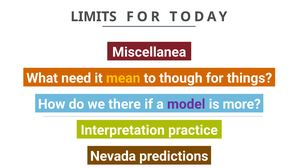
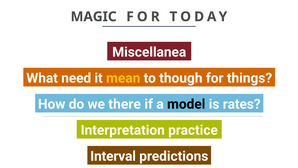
LIMITS: LIMITS -> MAGIC (94, 17)
model colour: purple -> black (186, 104)
more: more -> rates (242, 104)
Nevada: Nevada -> Interval (113, 156)
